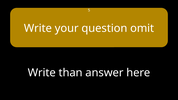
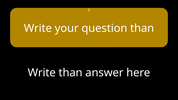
question omit: omit -> than (142, 28)
